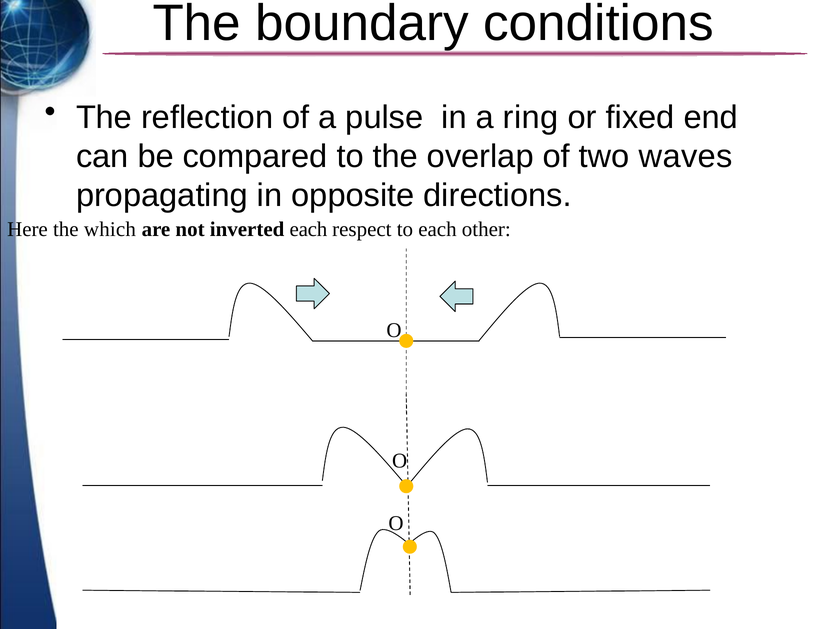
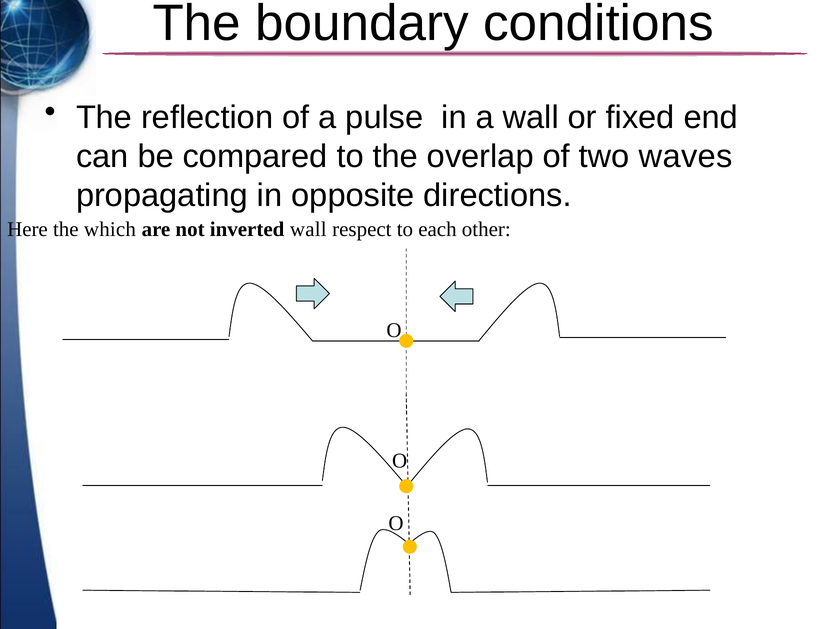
a ring: ring -> wall (531, 117)
inverted each: each -> wall (308, 229)
